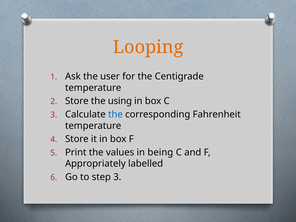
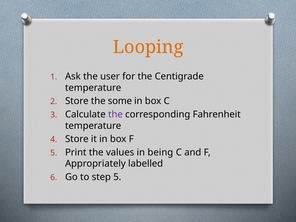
using: using -> some (120, 101)
the colour: blue -> purple (115, 114)
step 3: 3 -> 5 (117, 177)
